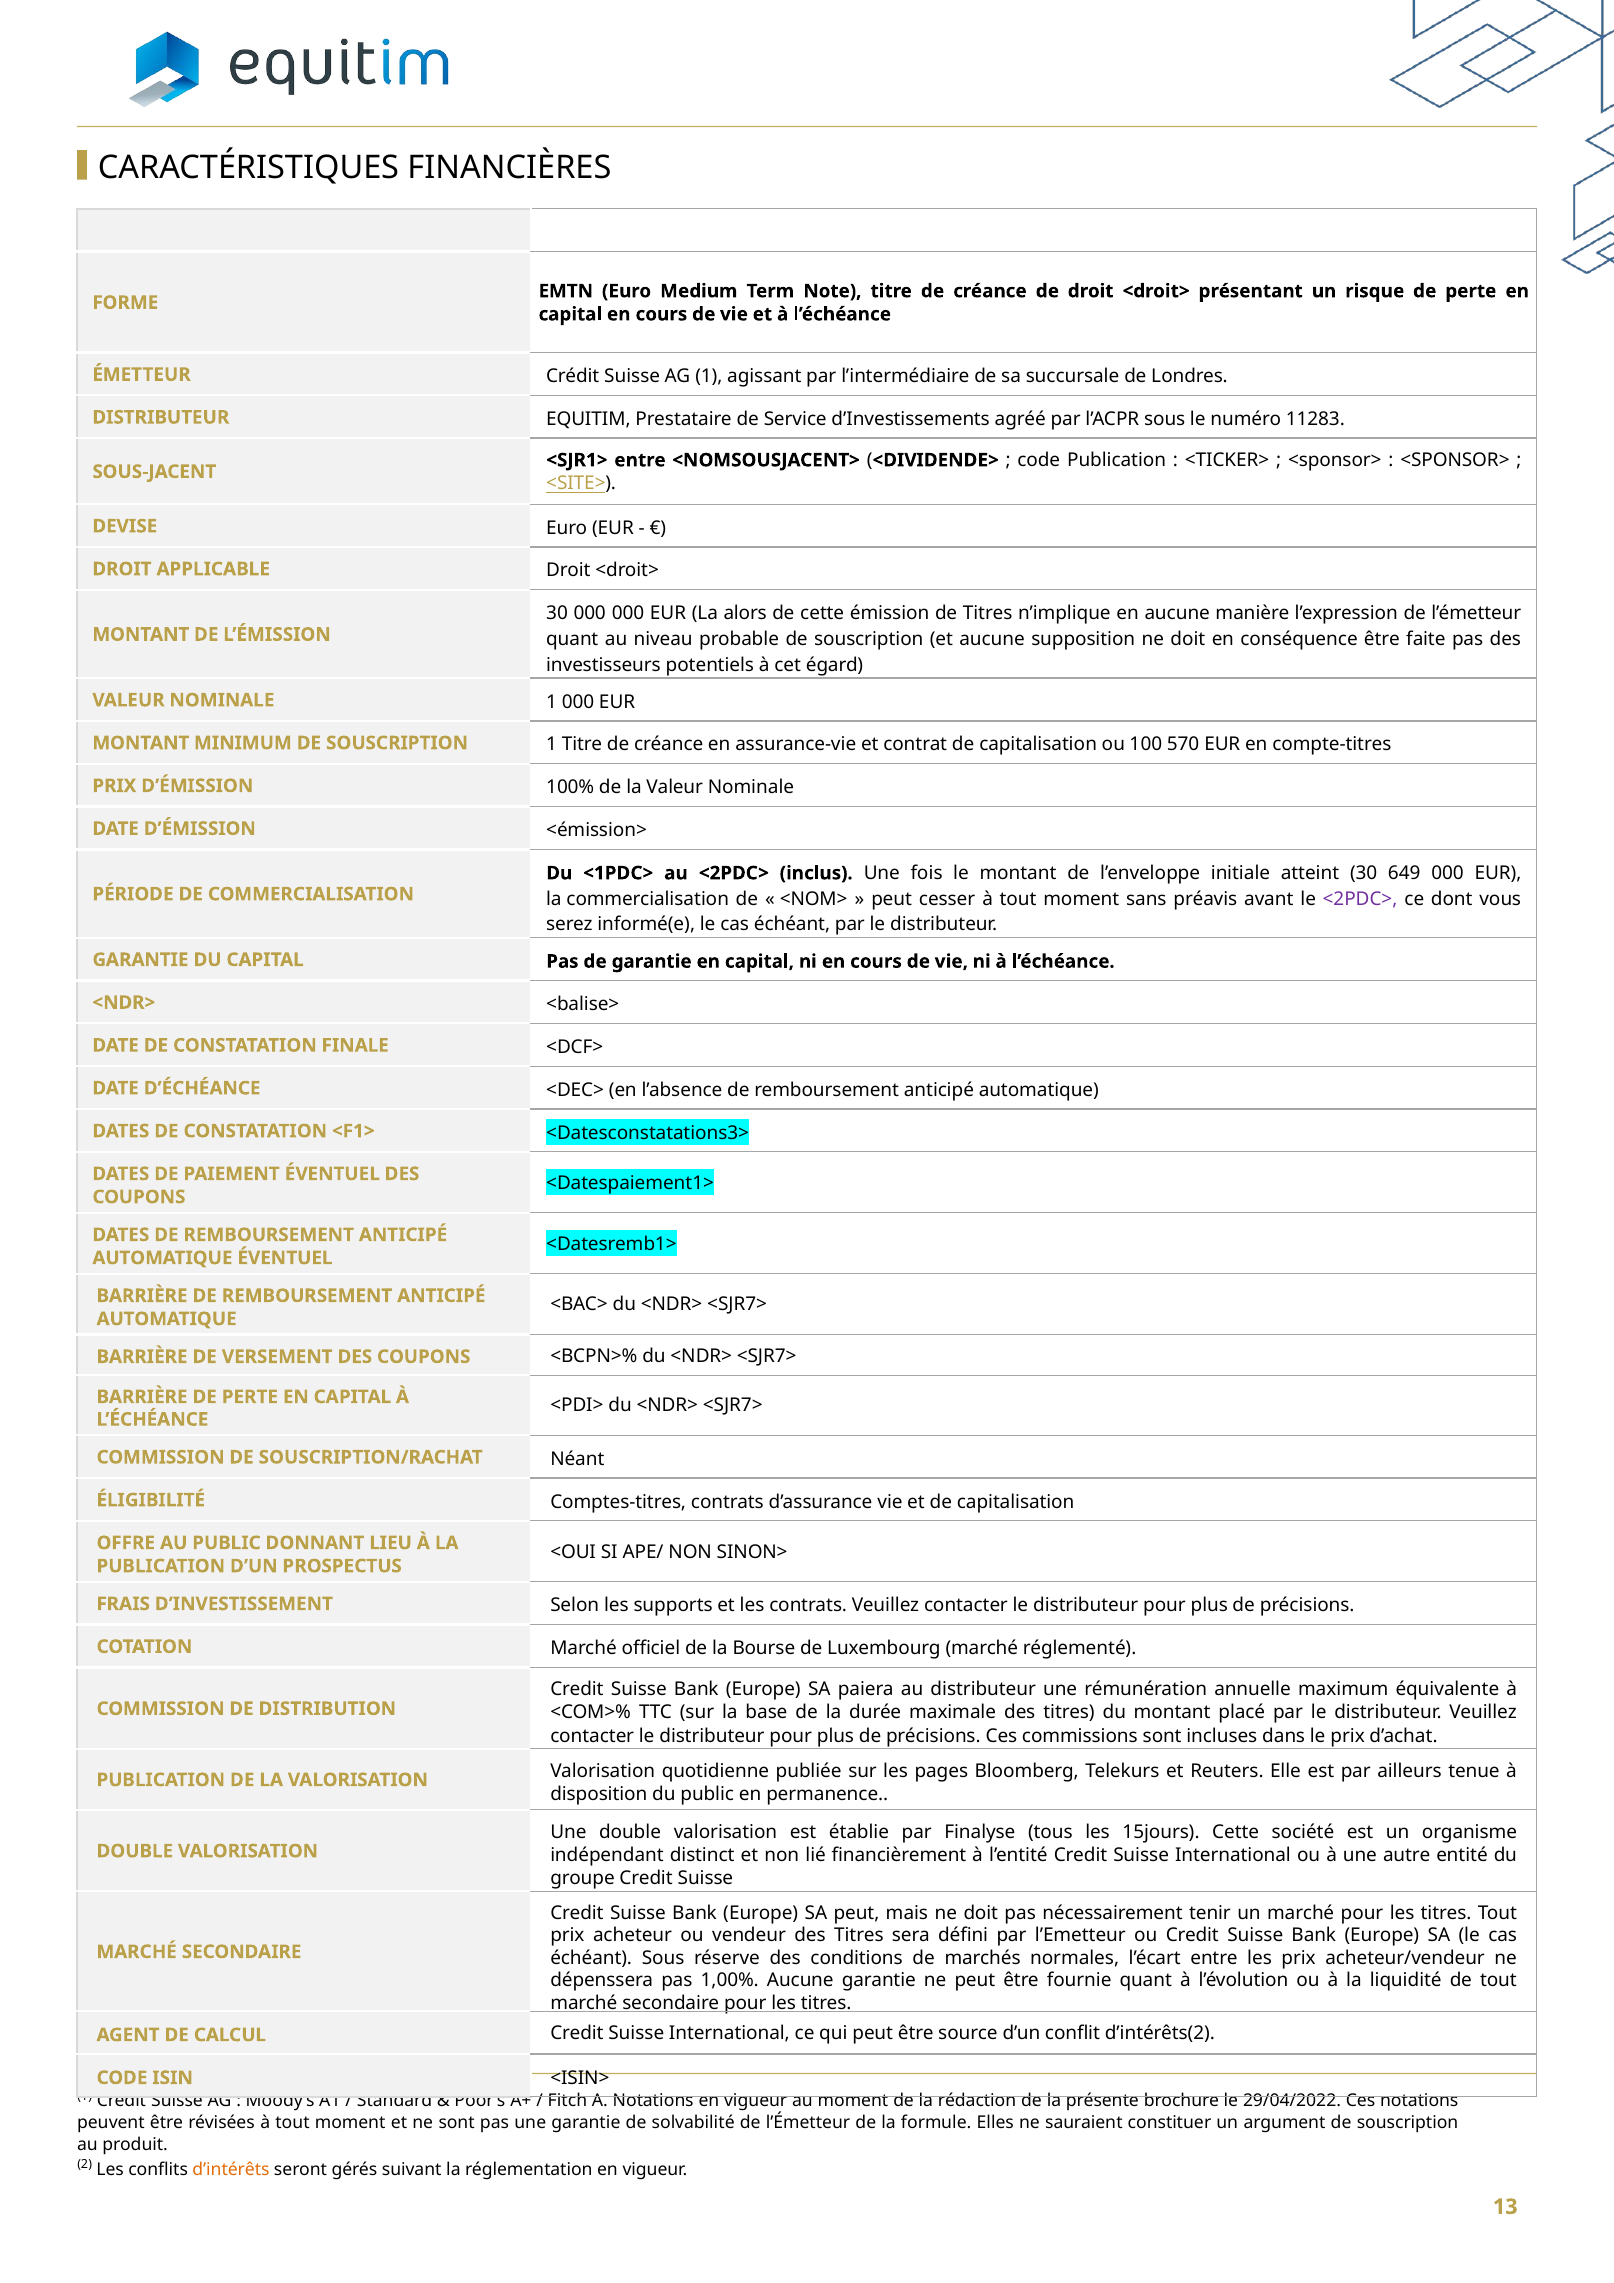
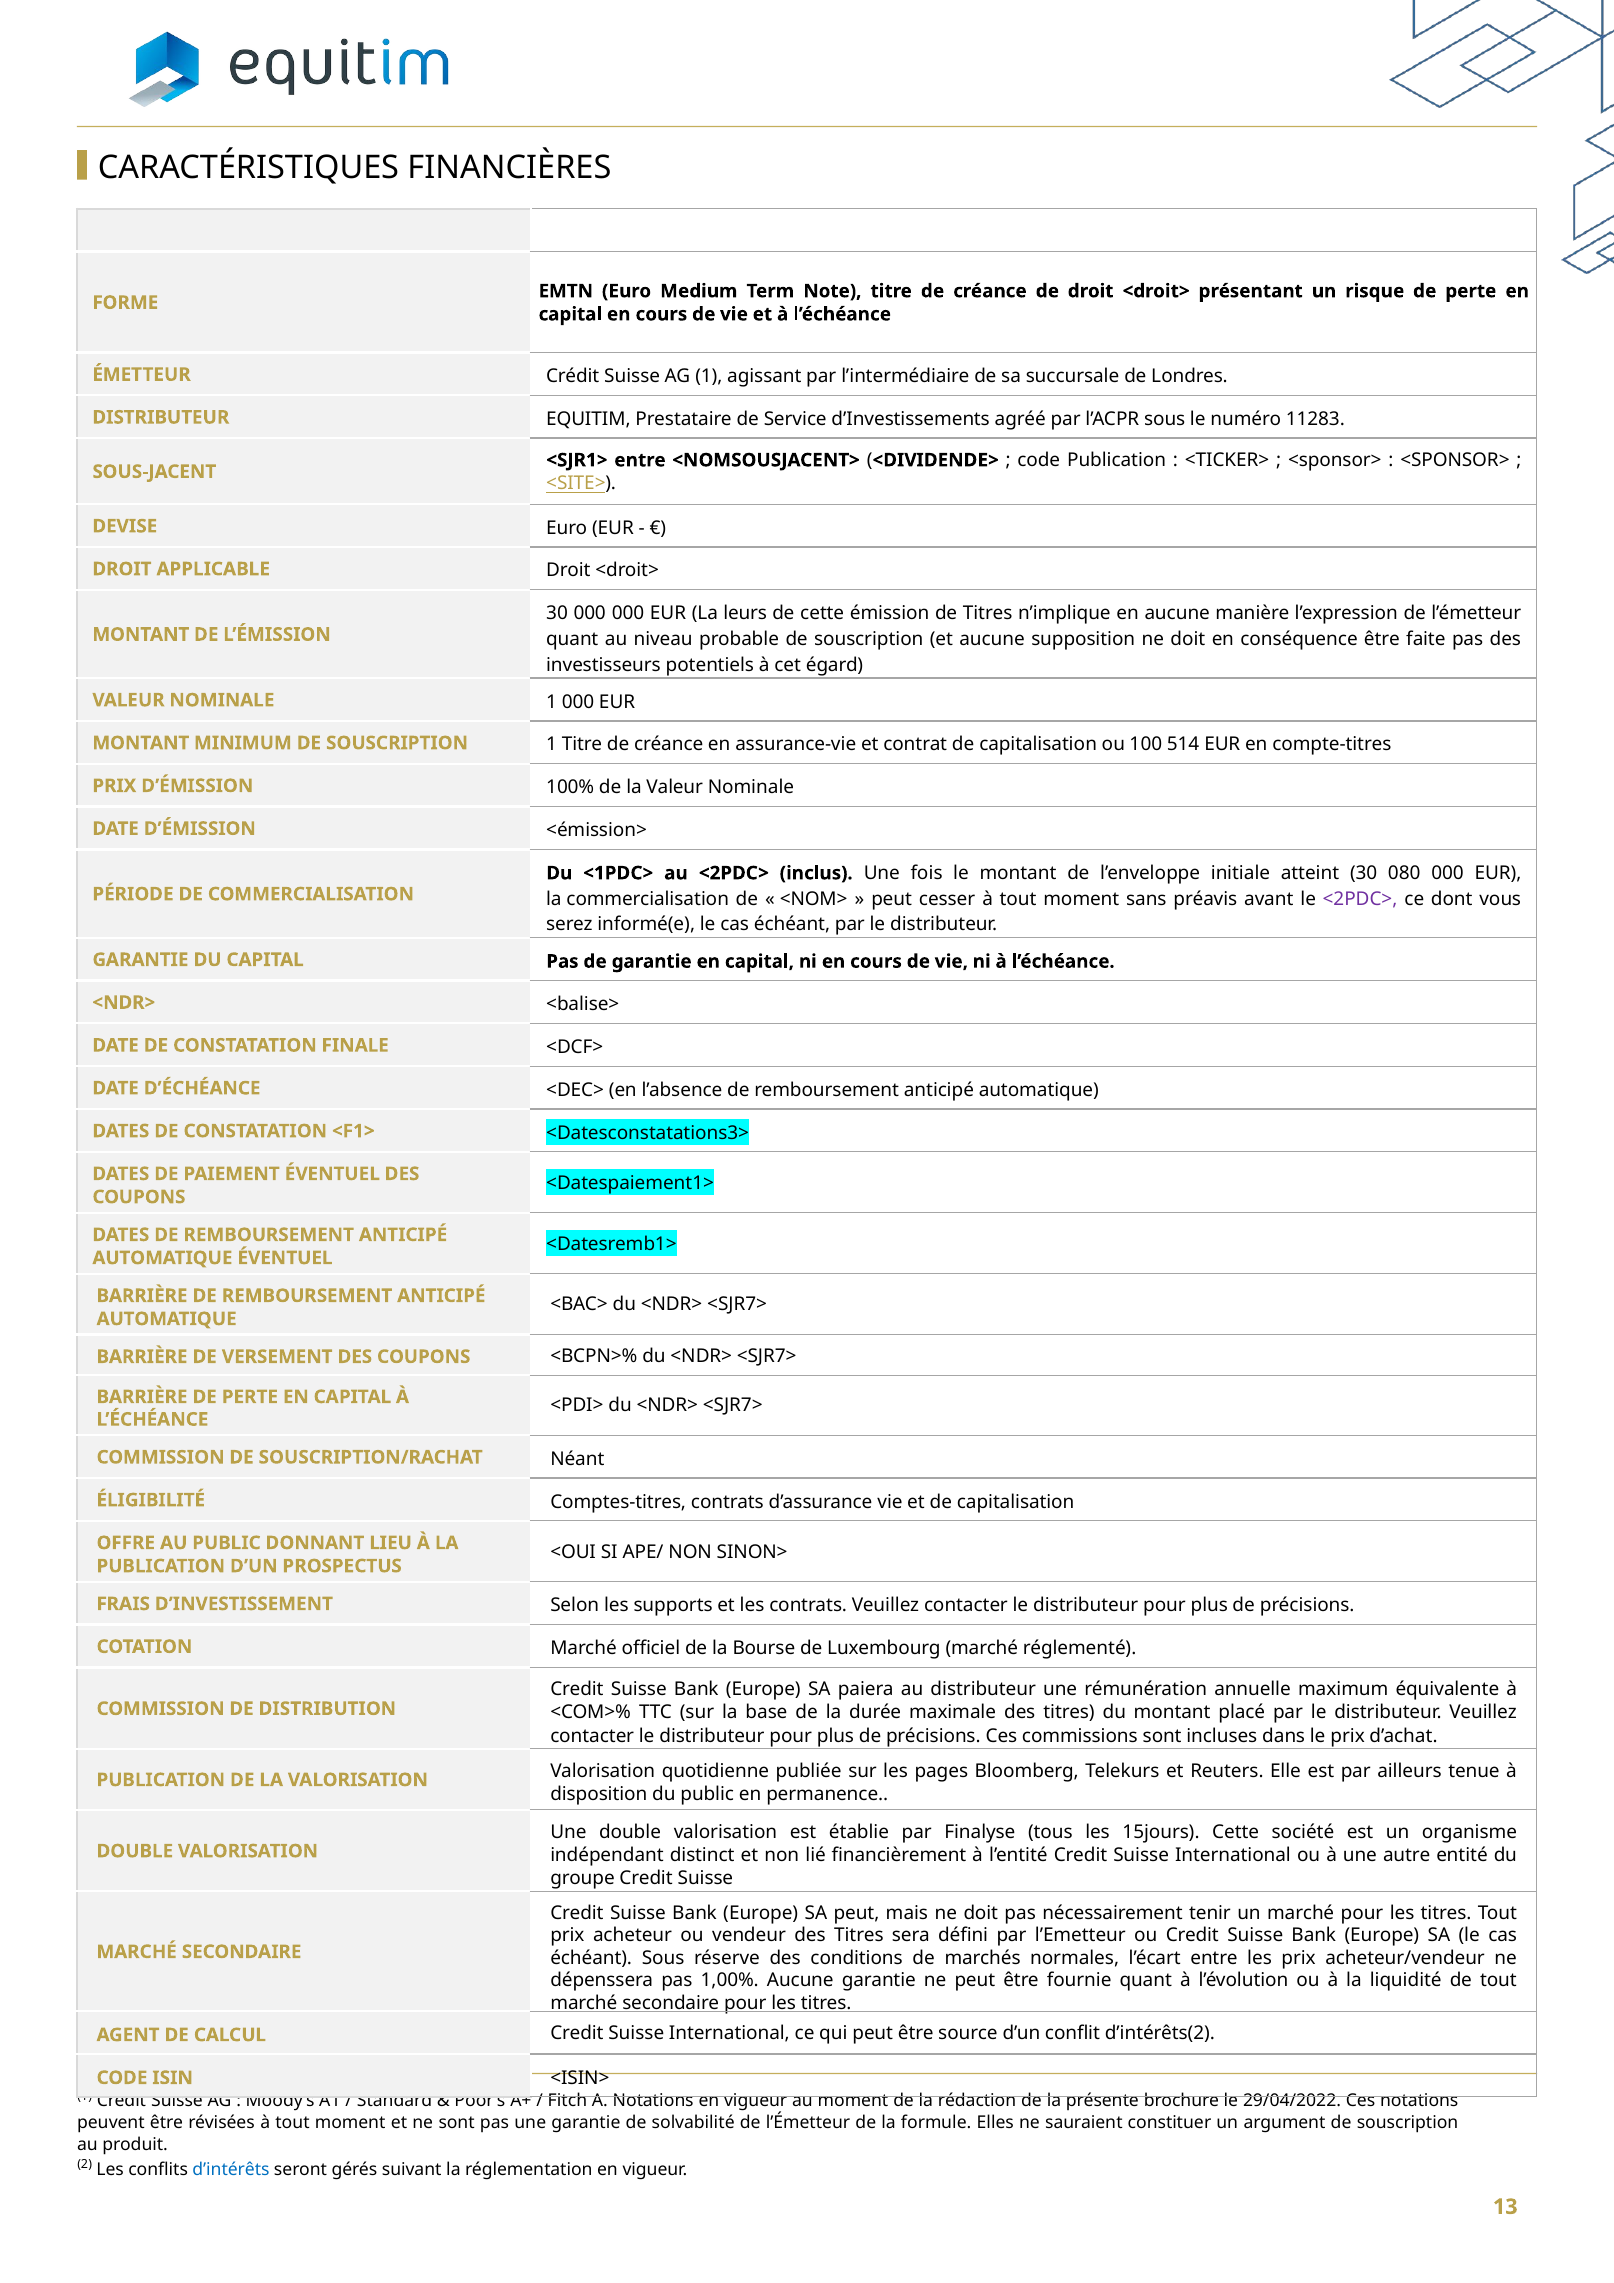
alors: alors -> leurs (745, 613)
570: 570 -> 514 (1183, 745)
649: 649 -> 080 (1404, 873)
d’intérêts colour: orange -> blue (231, 2169)
